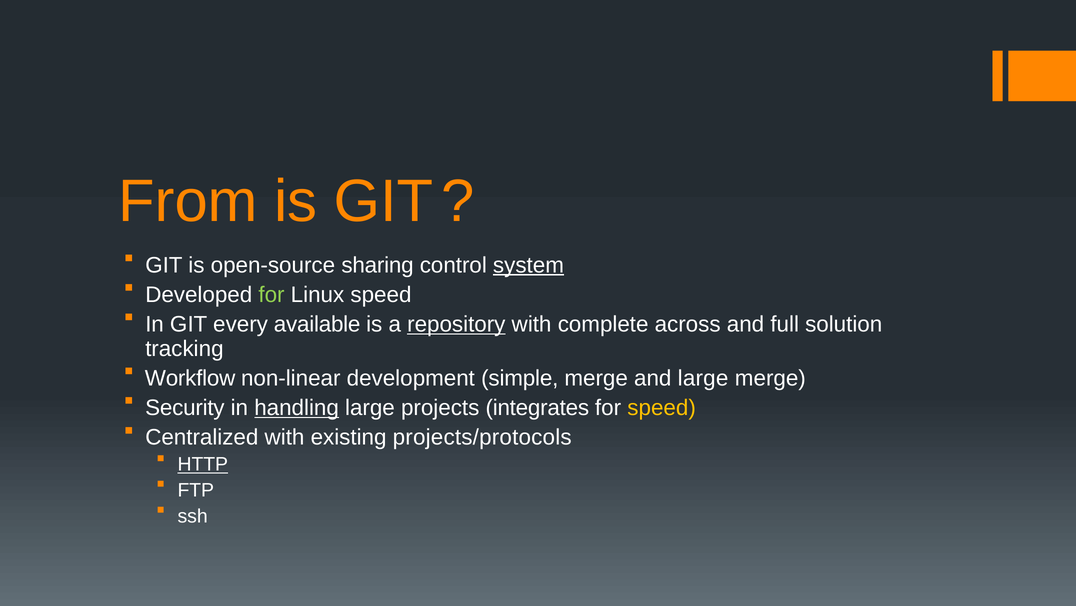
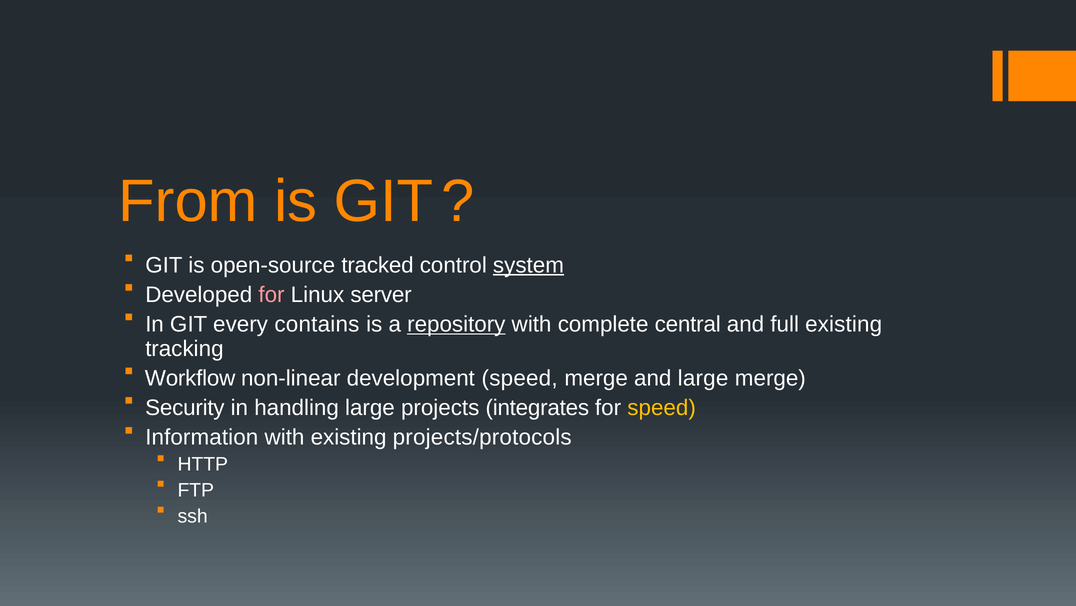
sharing: sharing -> tracked (378, 265)
for colour: light green -> pink (272, 294)
Linux speed: speed -> server (381, 294)
available: available -> contains (317, 324)
across: across -> central (688, 324)
full solution: solution -> existing (844, 324)
development simple: simple -> speed (520, 378)
handling underline: present -> none (297, 407)
Centralized: Centralized -> Information (202, 437)
HTTP underline: present -> none (203, 464)
